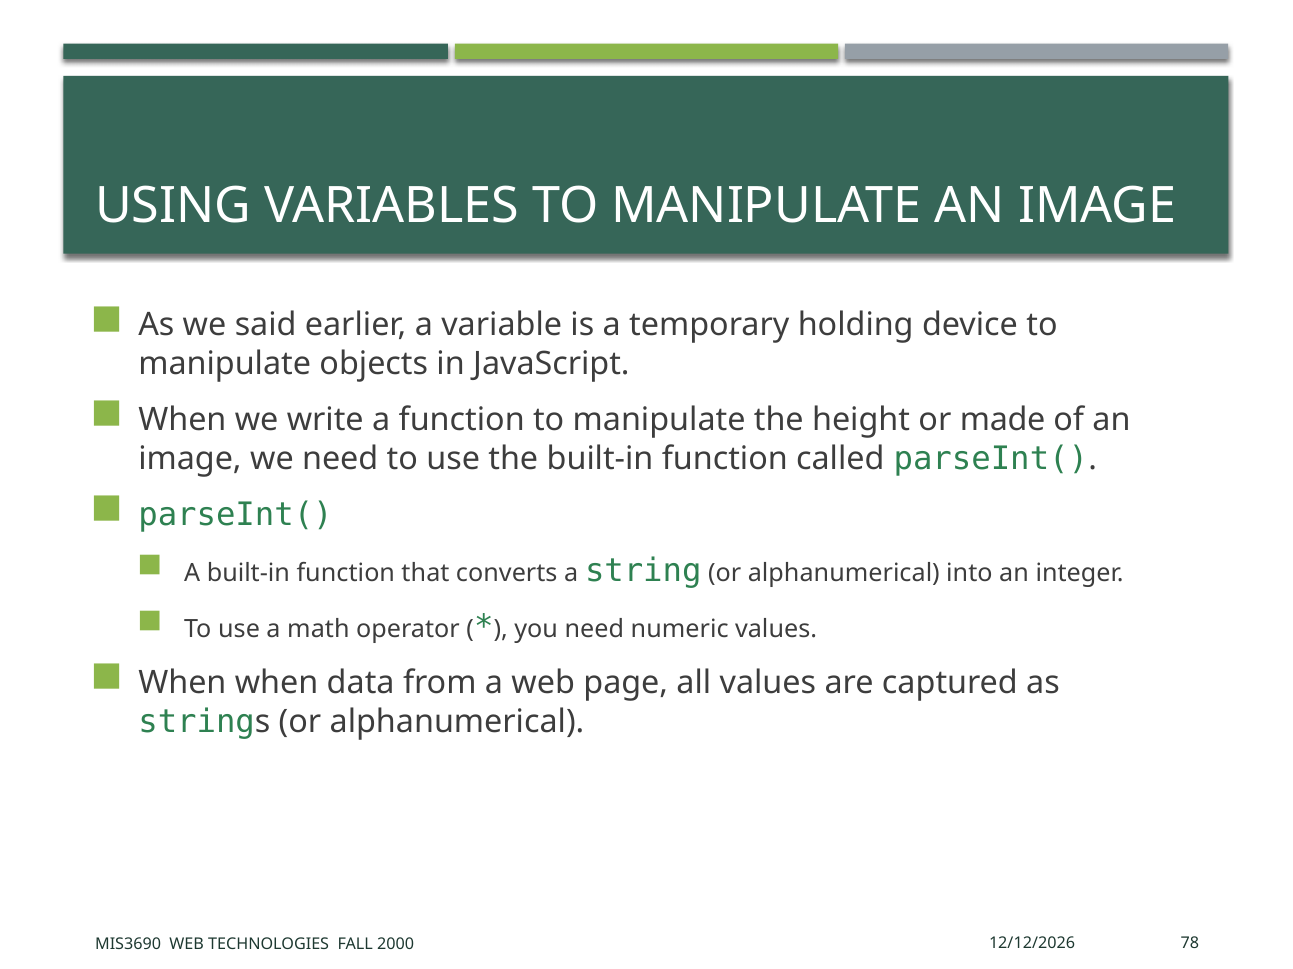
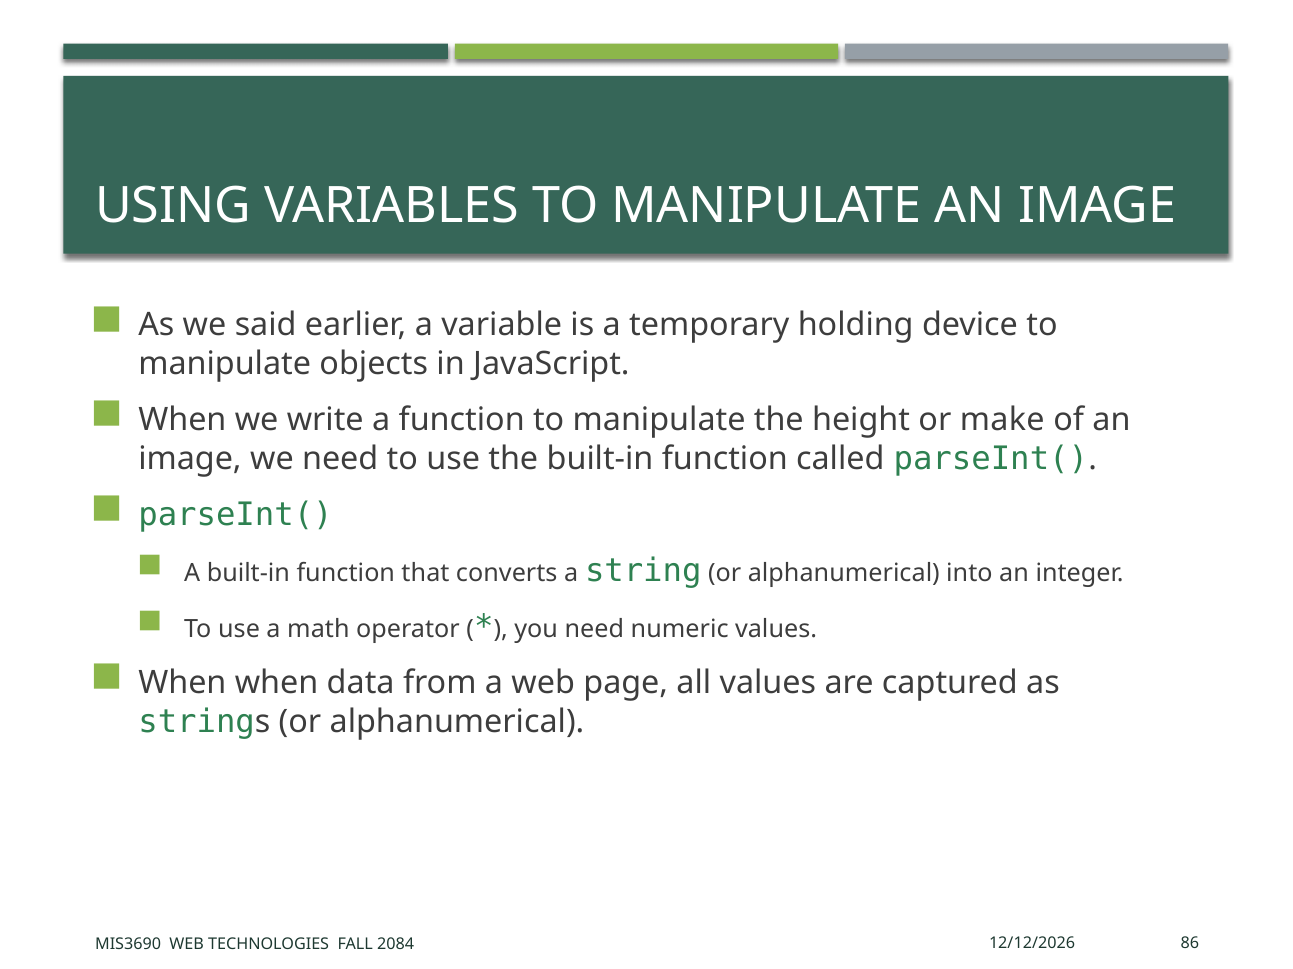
made: made -> make (1002, 420)
78: 78 -> 86 (1190, 944)
2000: 2000 -> 2084 (396, 945)
